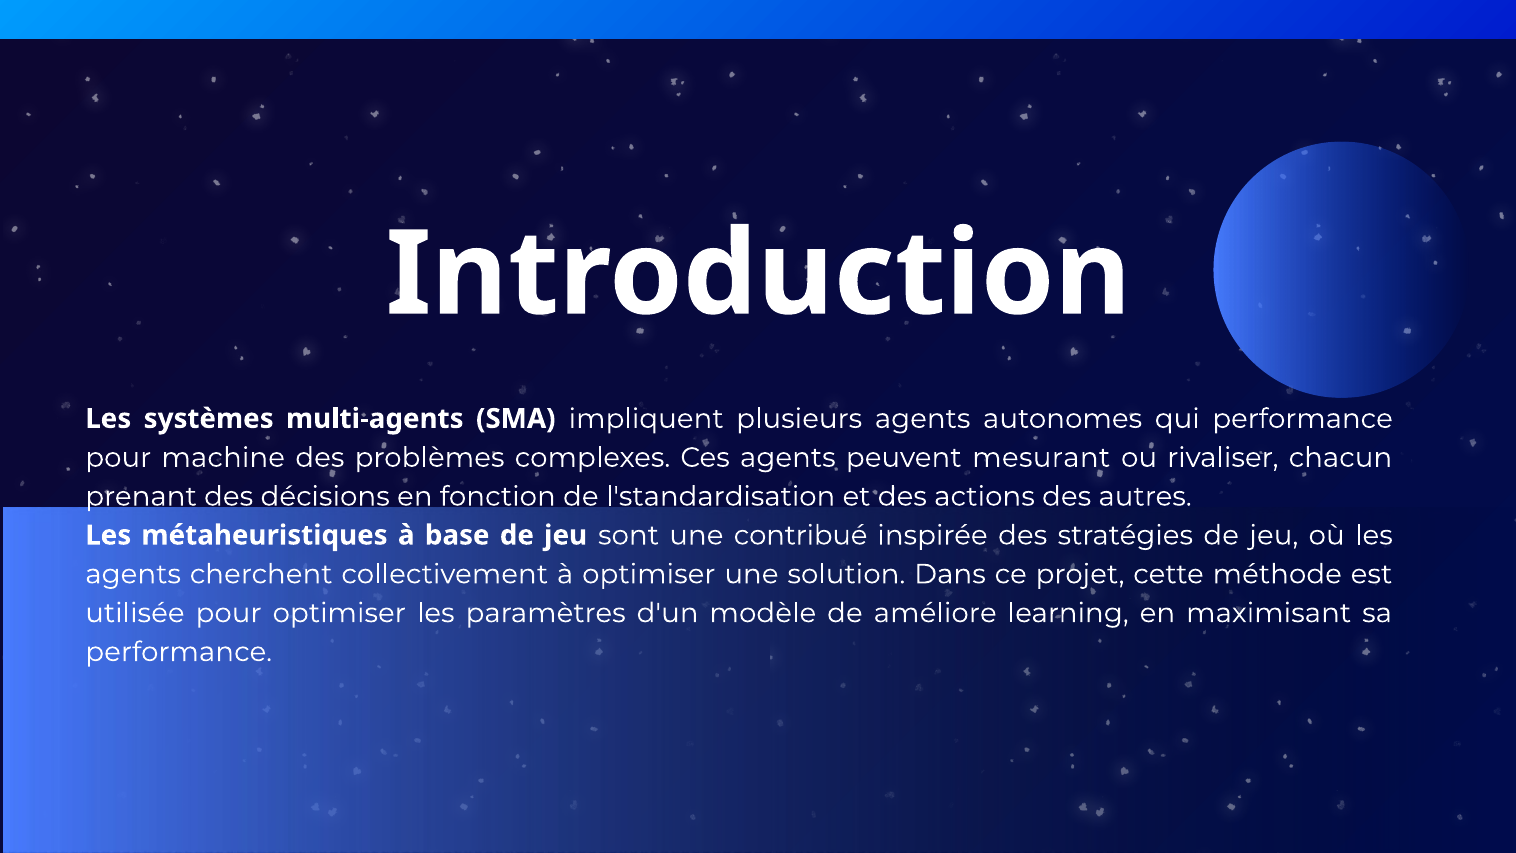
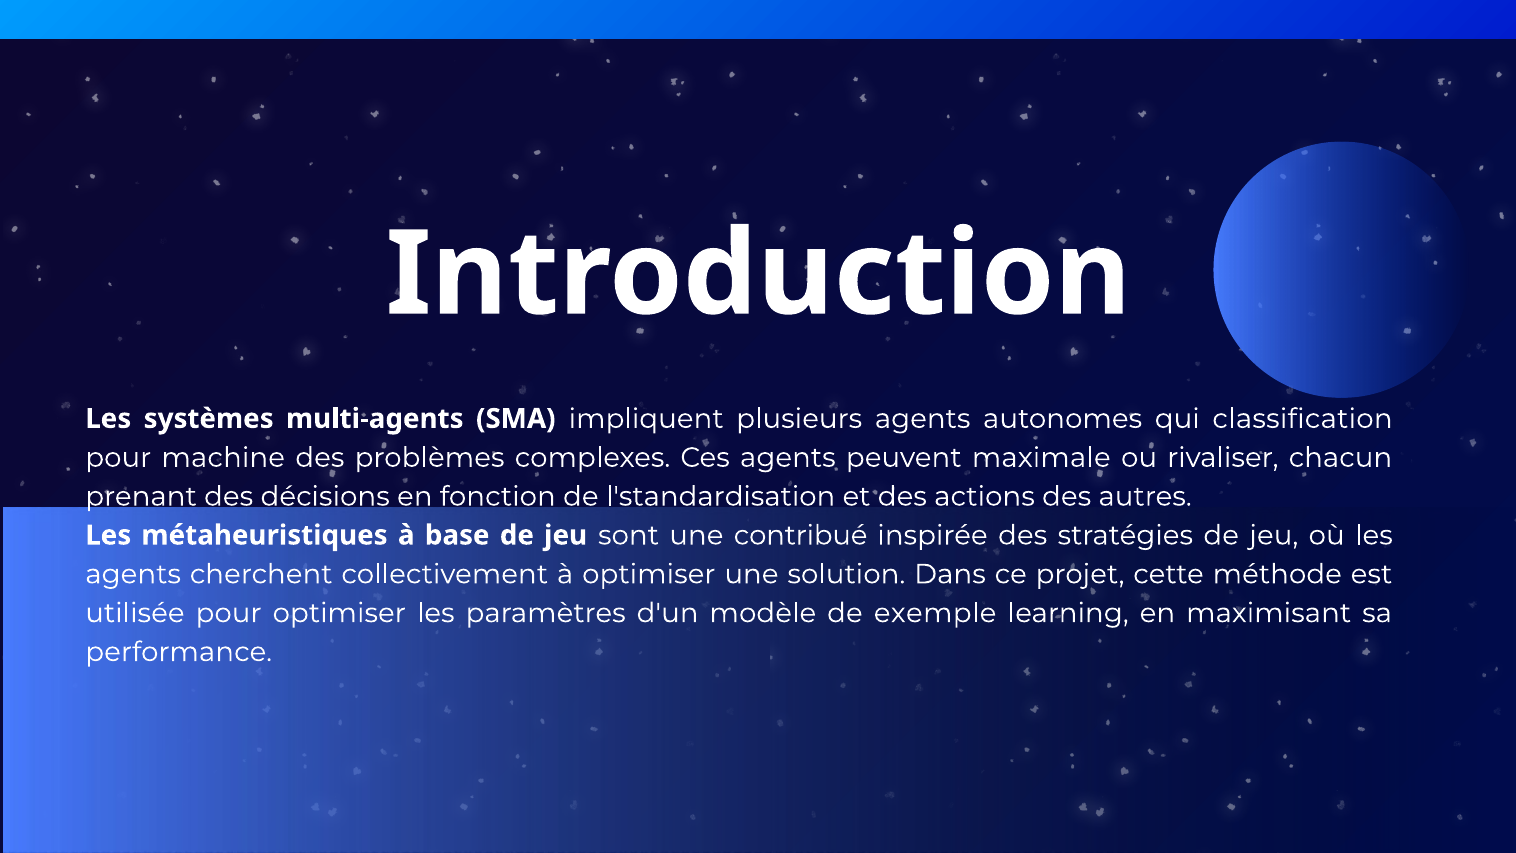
qui performance: performance -> classification (1302, 419)
mesurant: mesurant -> maximale (1041, 457)
améliore: améliore -> exemple (935, 613)
